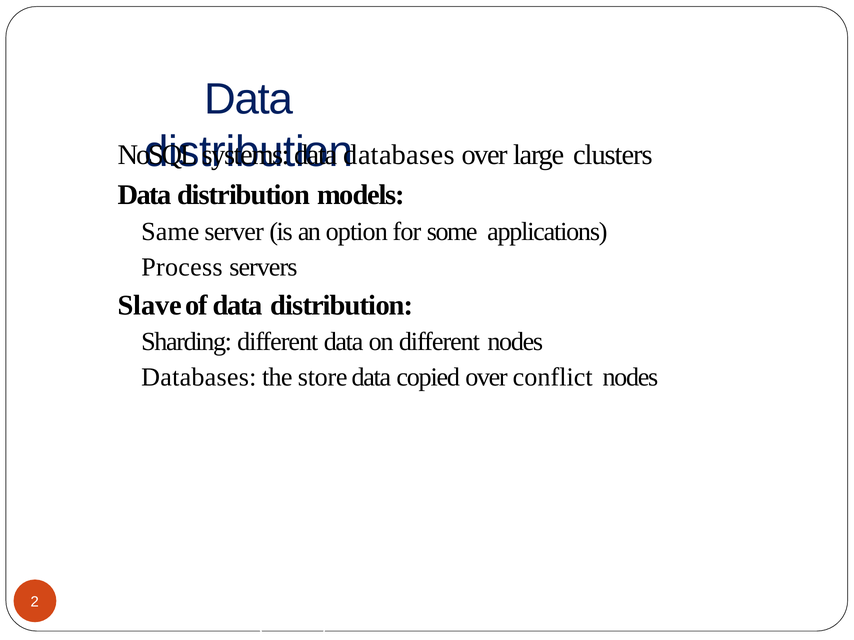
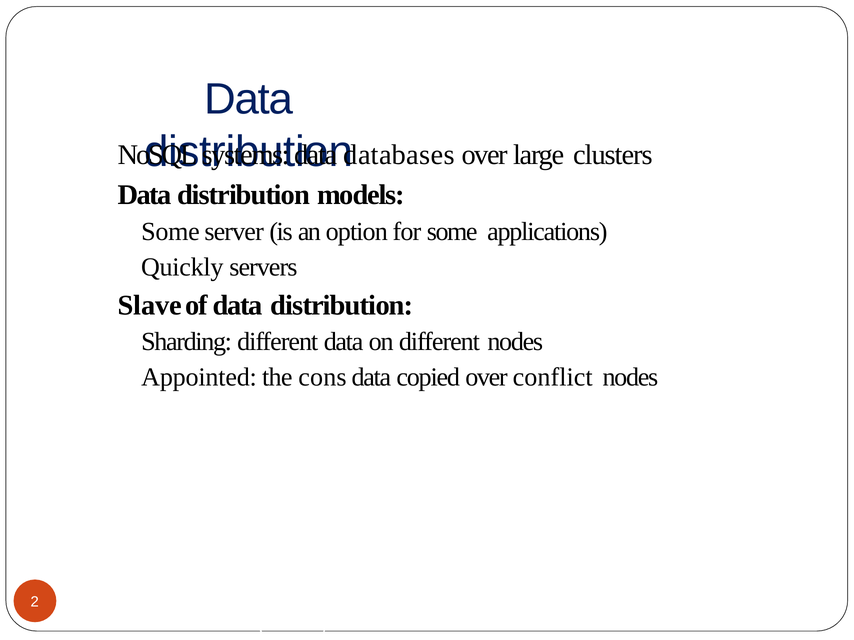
Same: Same -> Some (170, 232)
Process: Process -> Quickly (182, 267)
Databases: Databases -> Appointed (199, 377)
store: store -> cons (322, 377)
